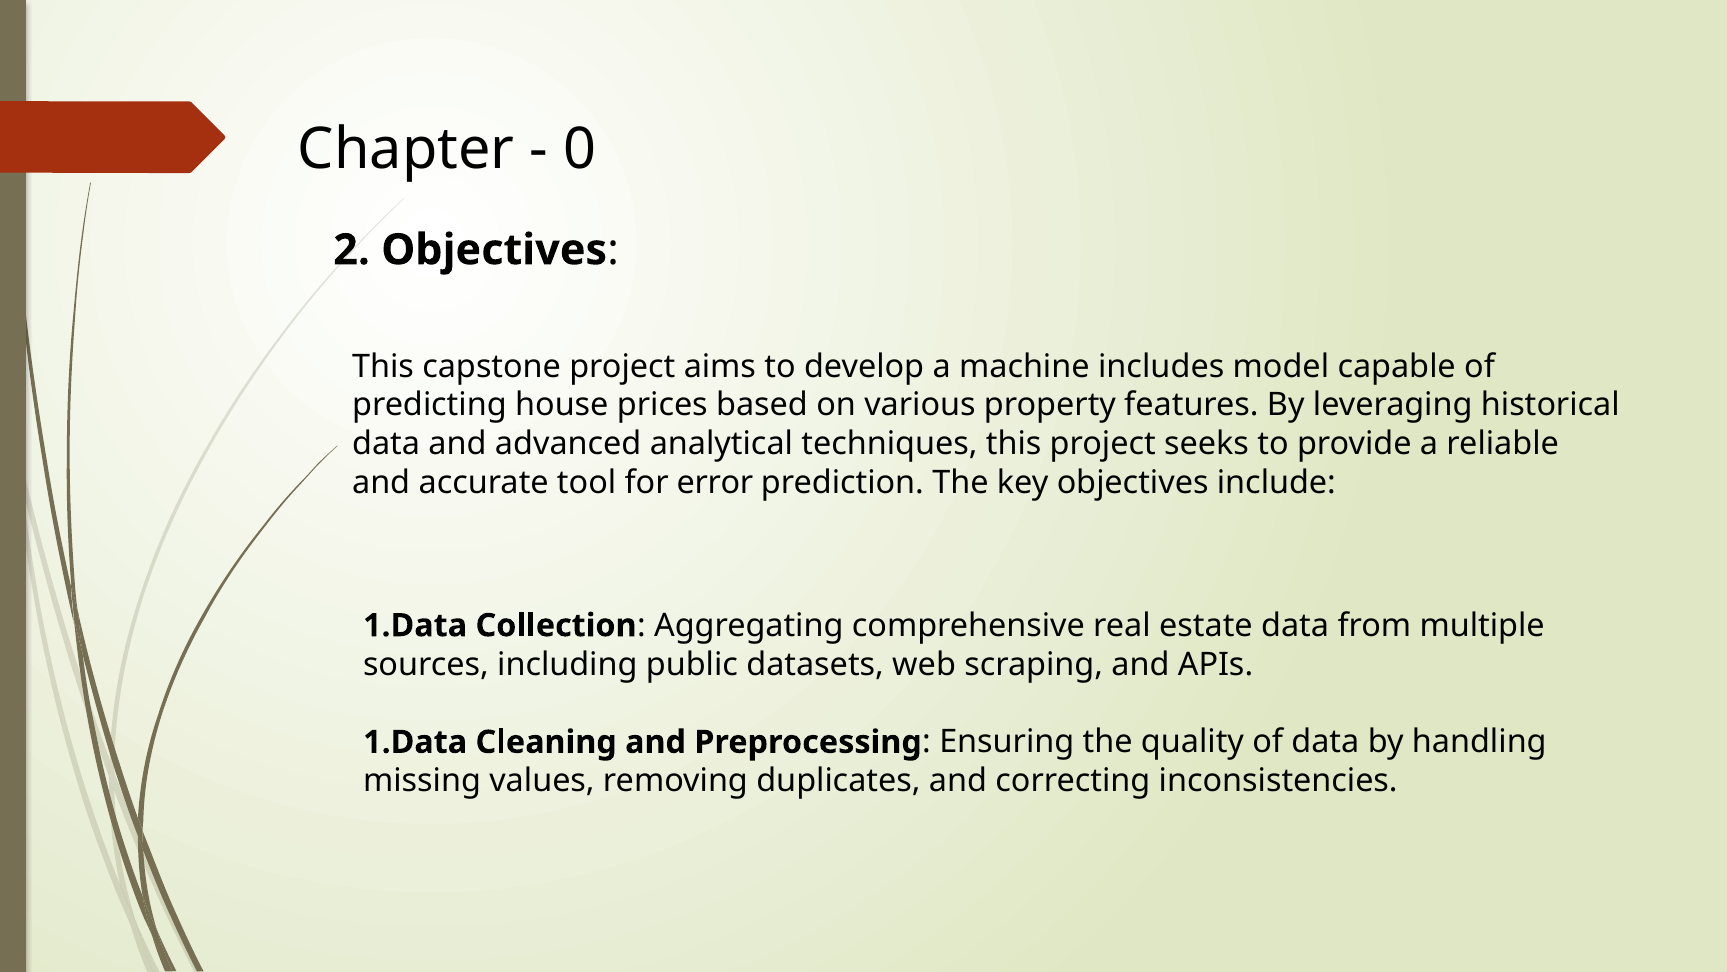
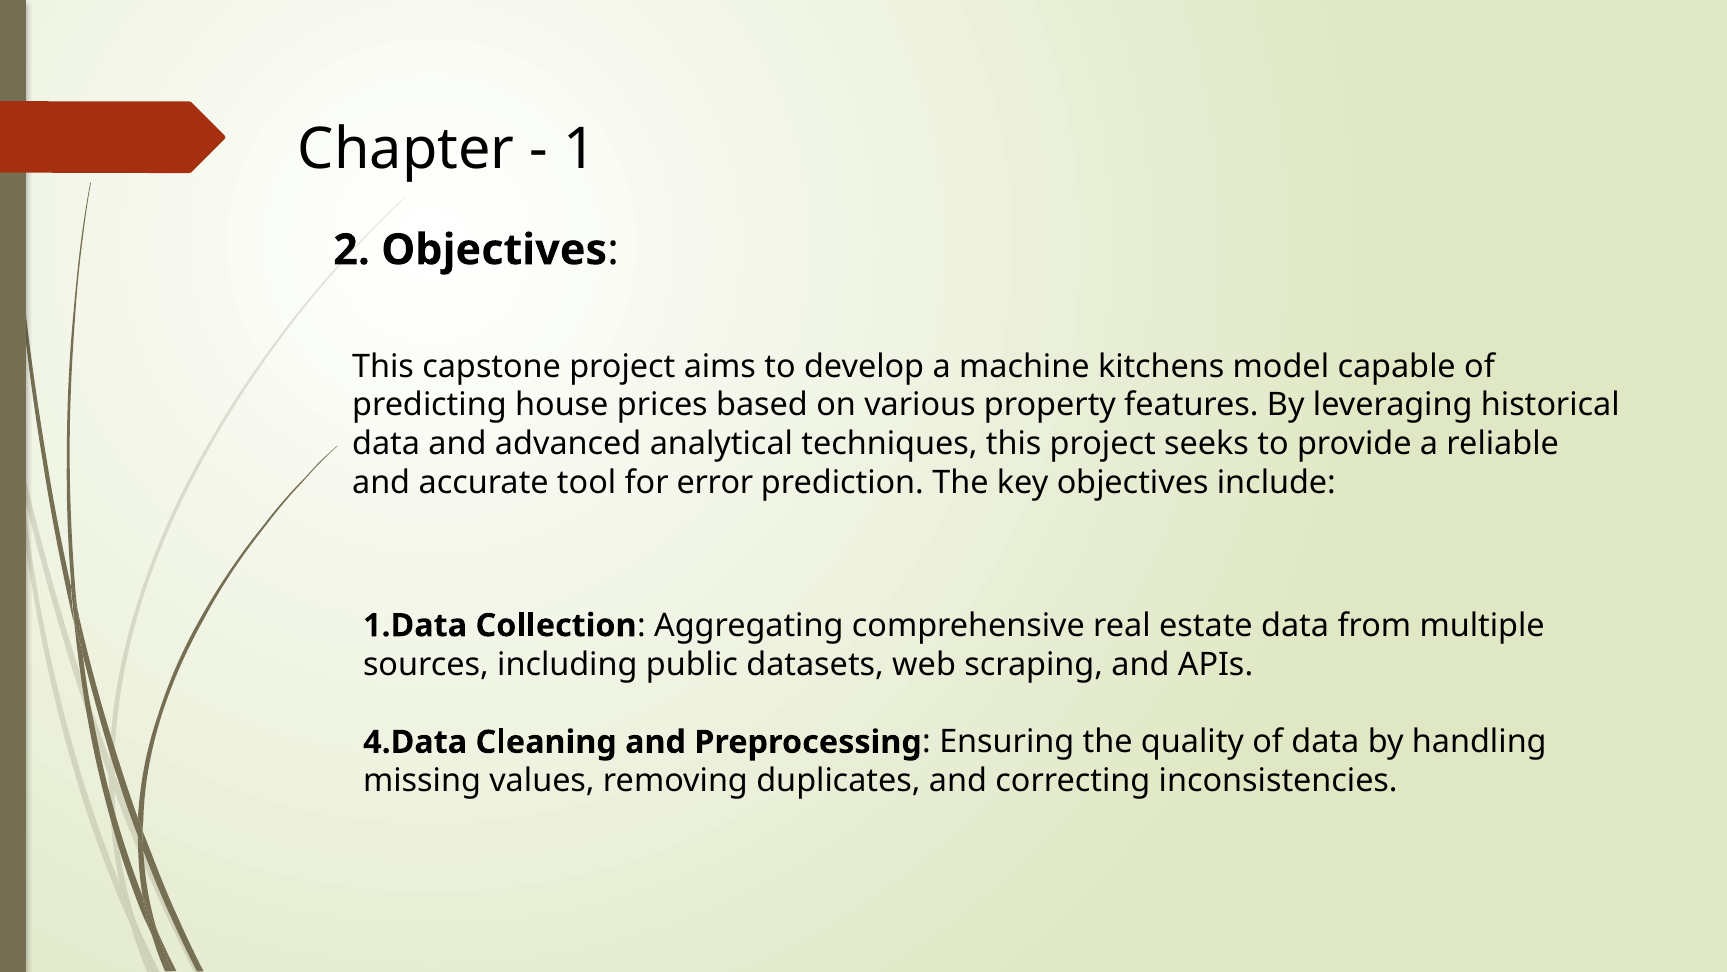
0: 0 -> 1 (580, 150)
includes: includes -> kitchens (1161, 366)
1.Data: 1.Data -> 4.Data (415, 742)
